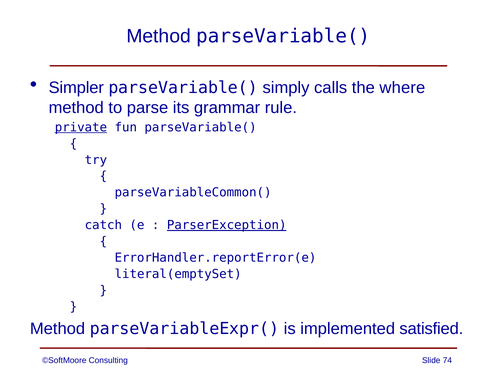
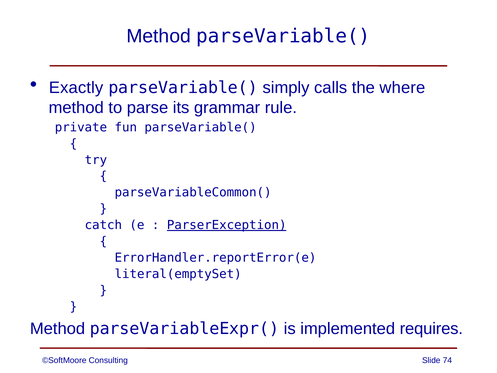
Simpler: Simpler -> Exactly (76, 88)
private underline: present -> none (81, 127)
satisfied: satisfied -> requires (431, 328)
